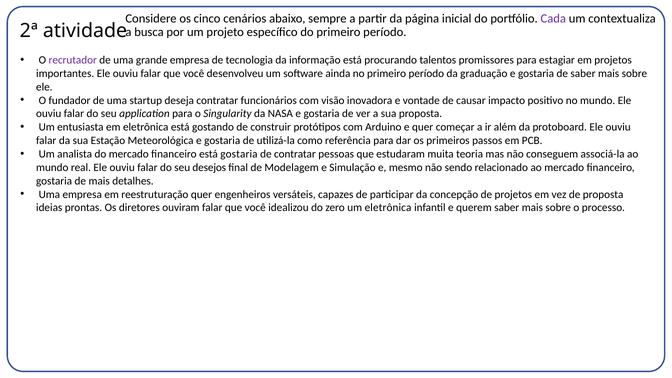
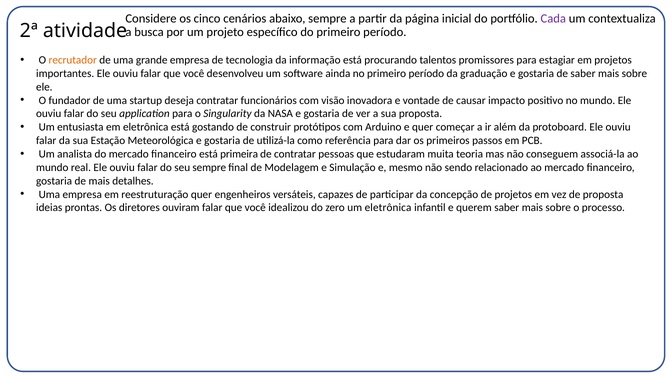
recrutador colour: purple -> orange (73, 60)
está gostaria: gostaria -> primeira (239, 154)
seu desejos: desejos -> sempre (209, 167)
